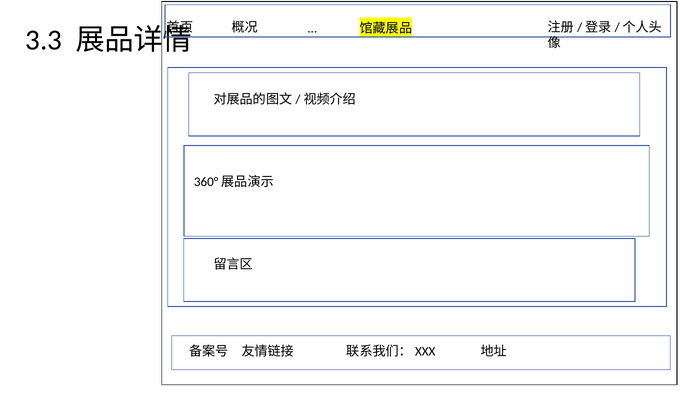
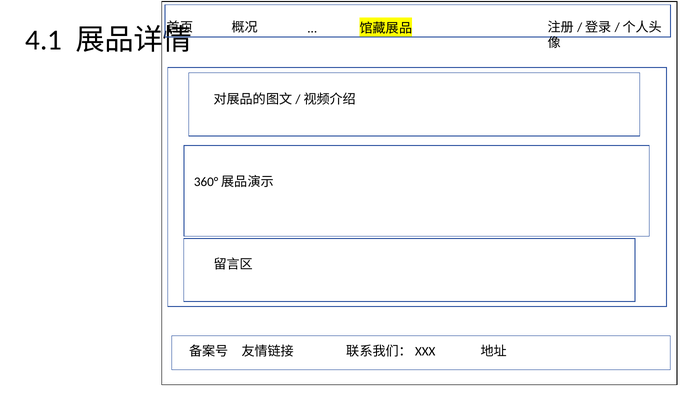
3.3: 3.3 -> 4.1 (44, 40)
